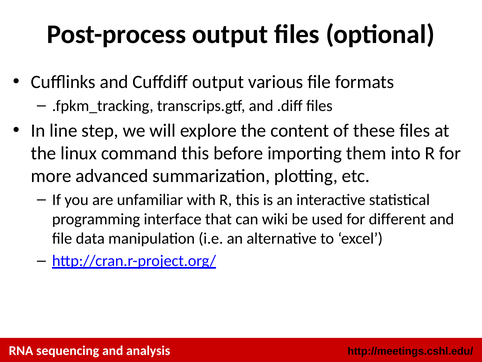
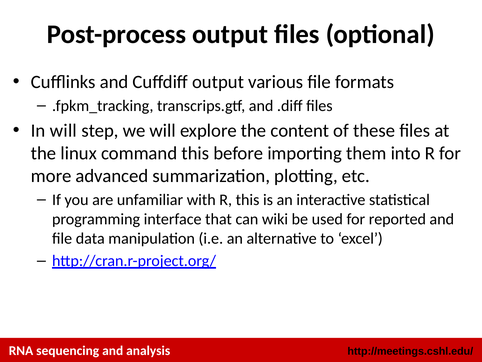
In line: line -> will (63, 131)
different: different -> reported (397, 219)
